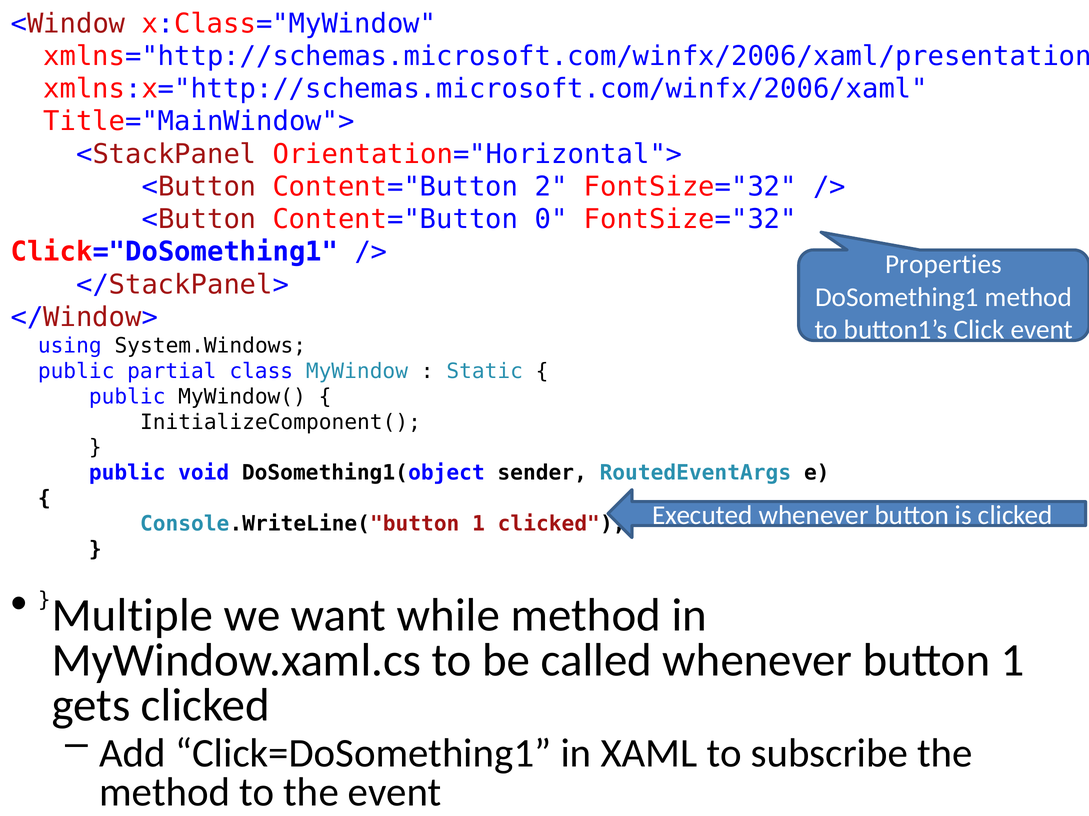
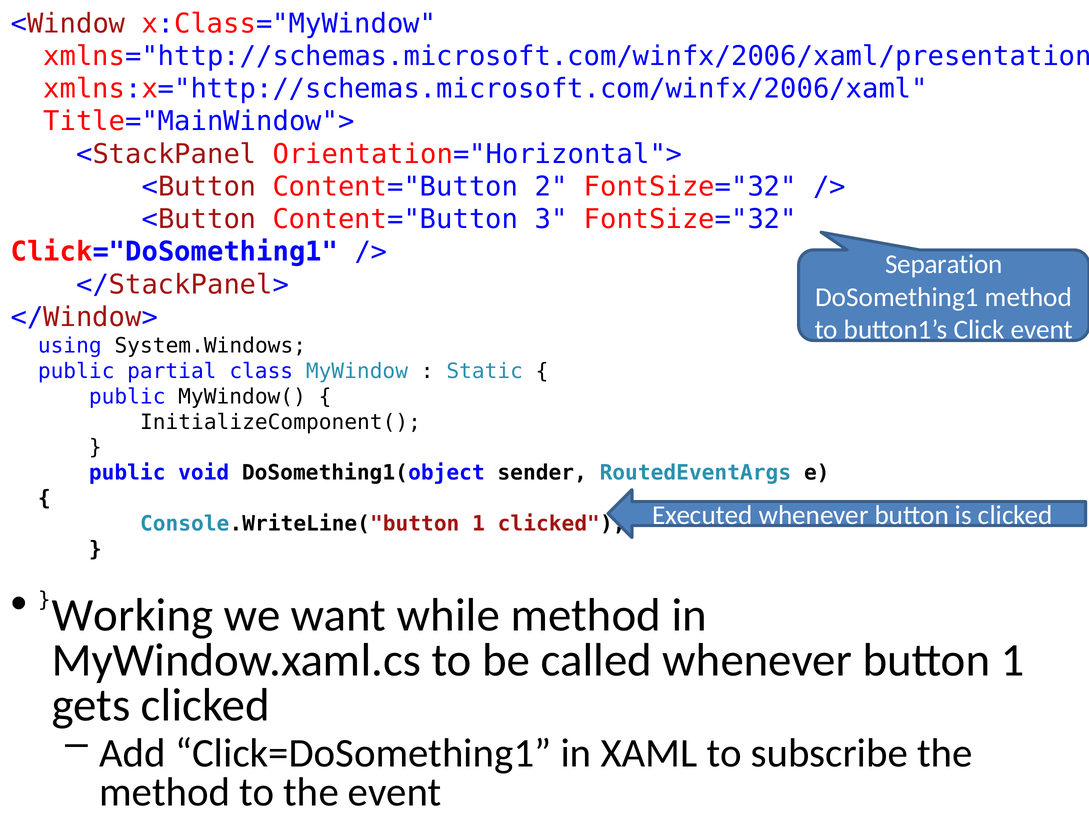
0: 0 -> 3 (551, 220)
Properties: Properties -> Separation (944, 265)
Multiple: Multiple -> Working (133, 616)
